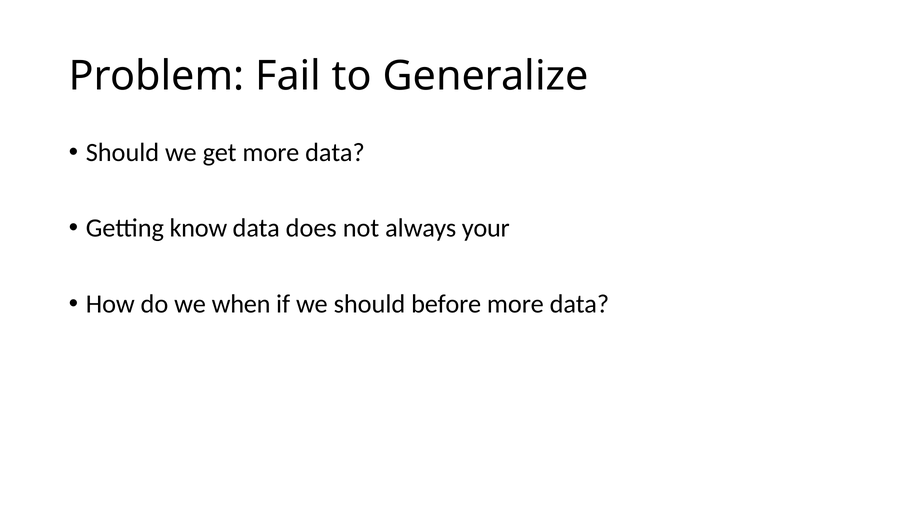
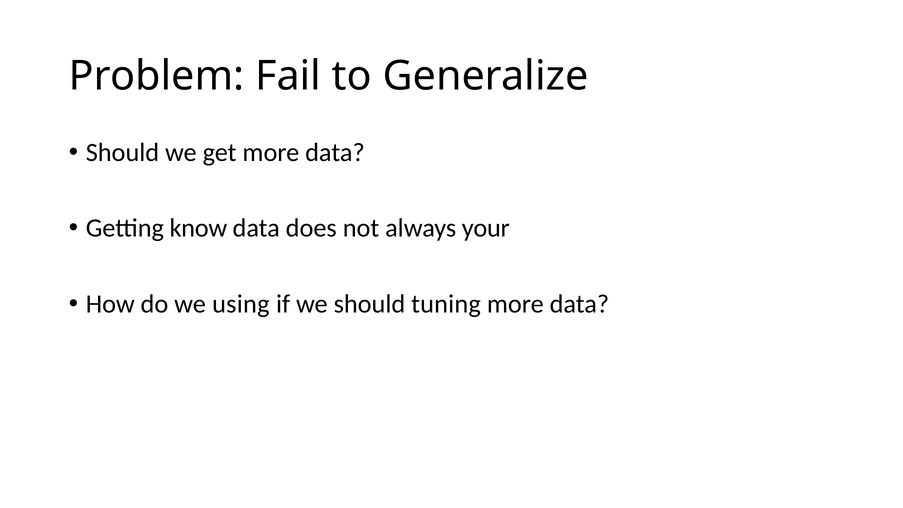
when: when -> using (241, 304)
before: before -> tuning (446, 304)
